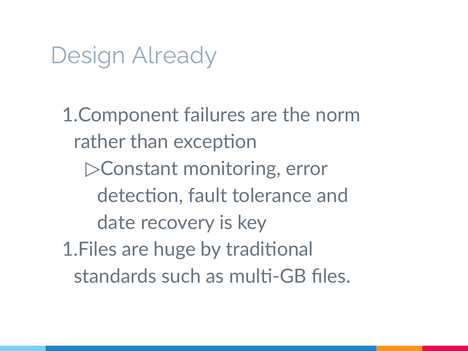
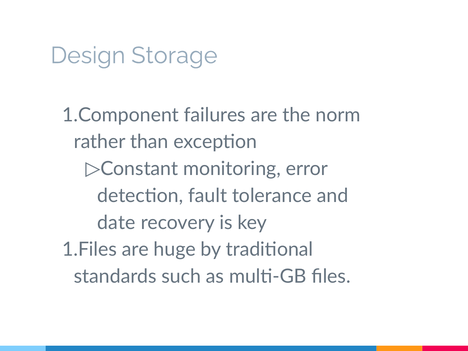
Already: Already -> Storage (174, 55)
